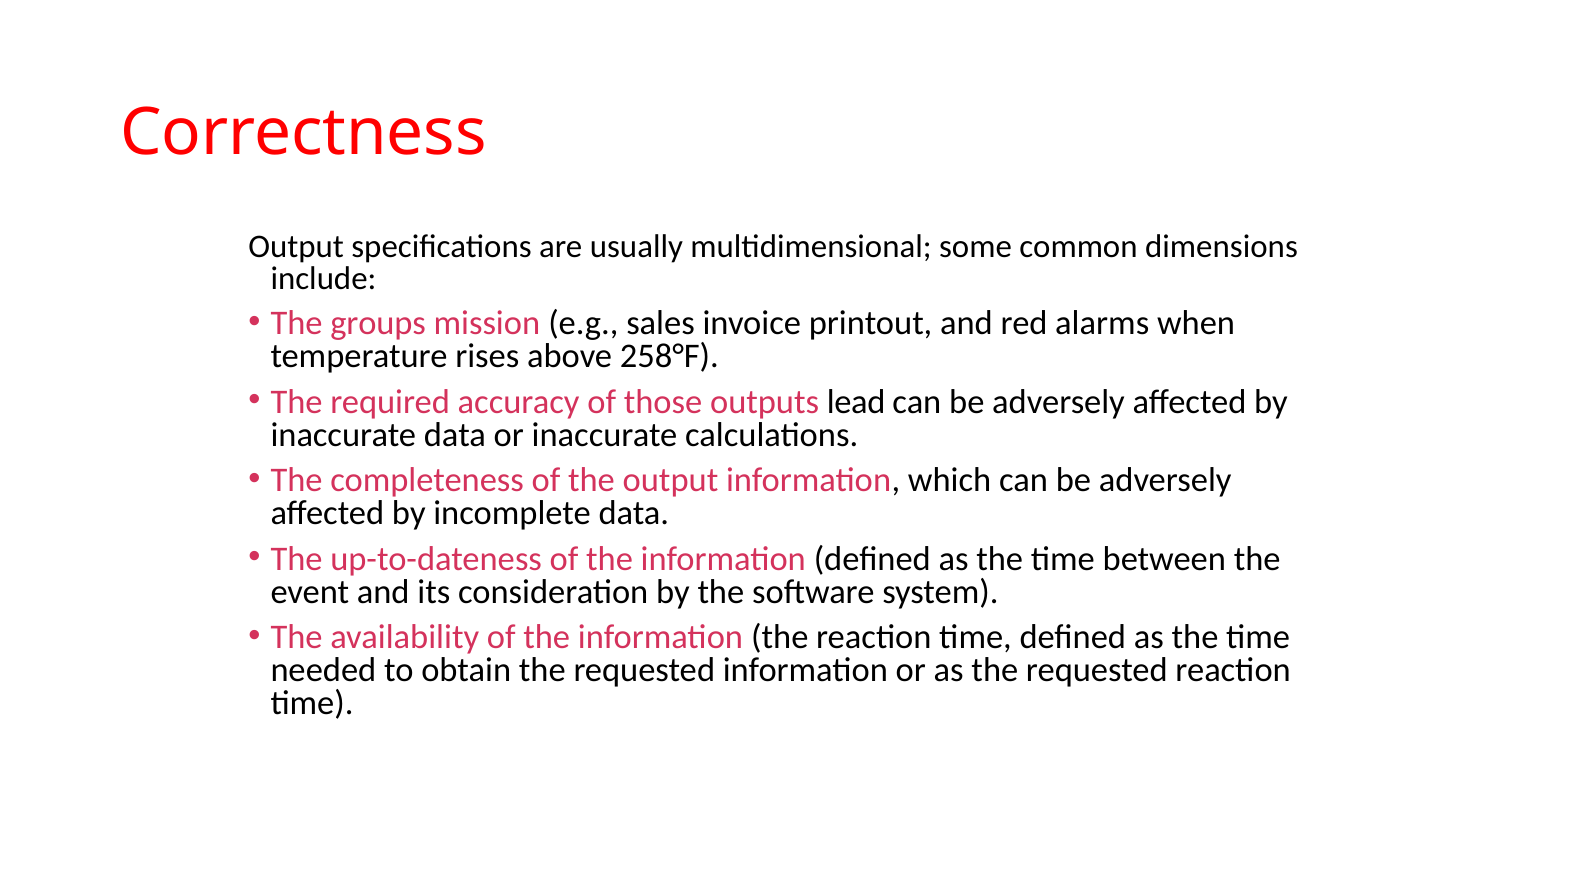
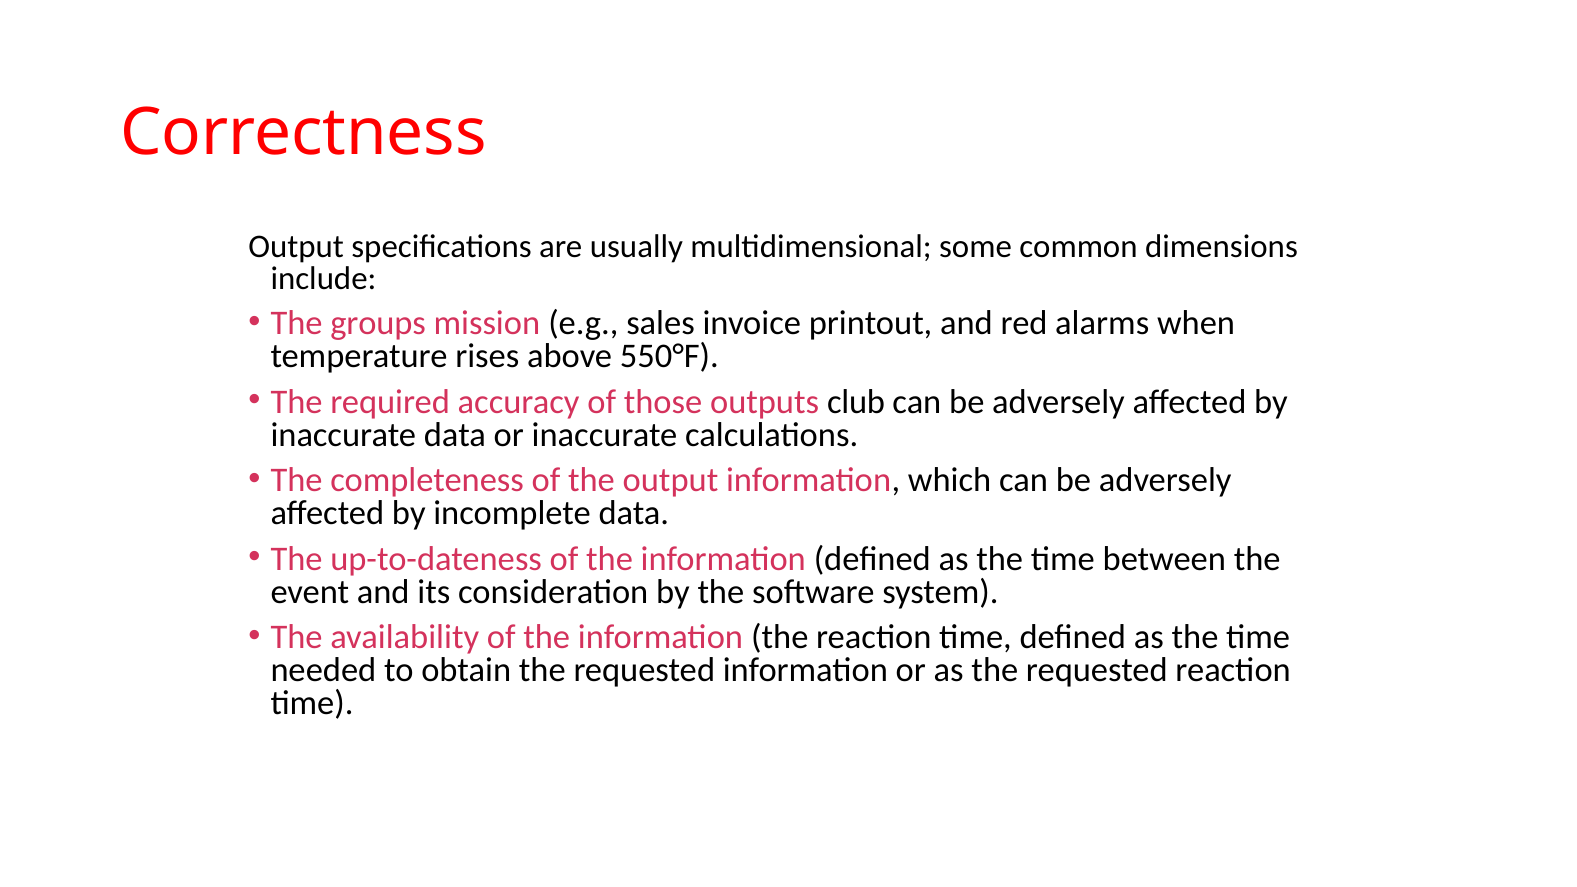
258°F: 258°F -> 550°F (669, 356)
lead: lead -> club (856, 402)
